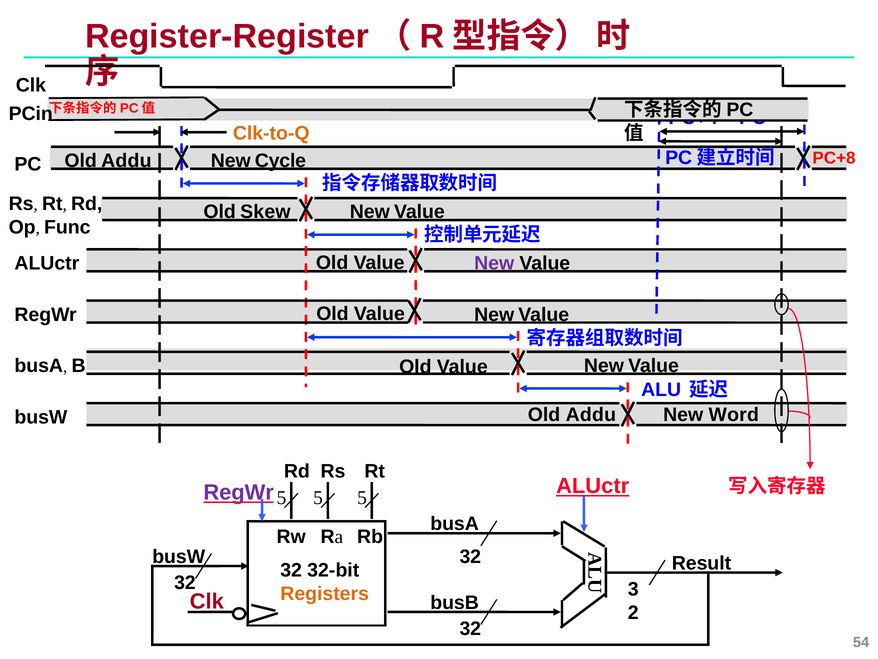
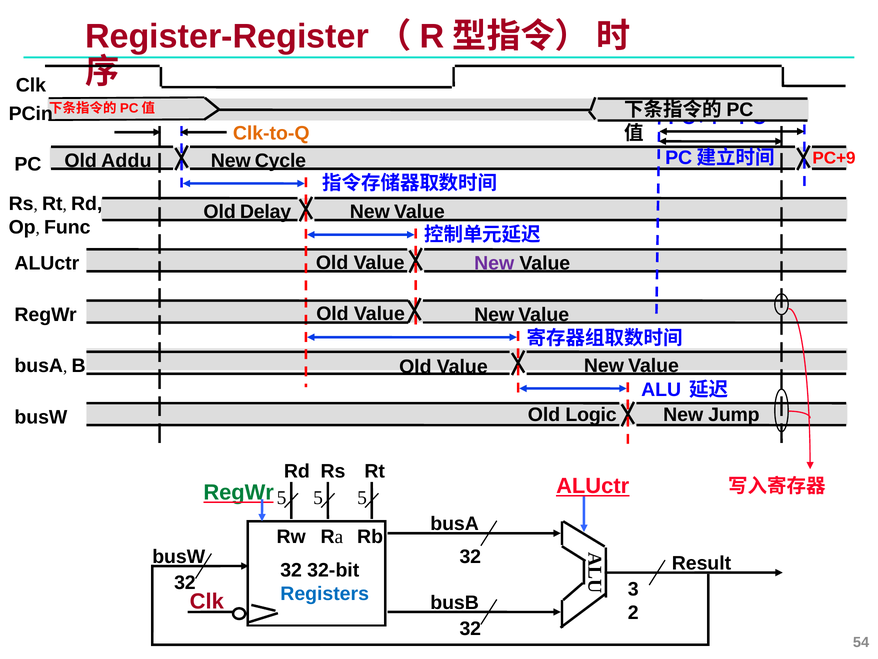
PC+8: PC+8 -> PC+9 (834, 158)
Skew: Skew -> Delay (266, 212)
Addu: Addu -> Logic (591, 415)
Word: Word -> Jump (734, 414)
RegWr colour: purple -> green (239, 492)
Registers colour: orange -> blue (325, 593)
